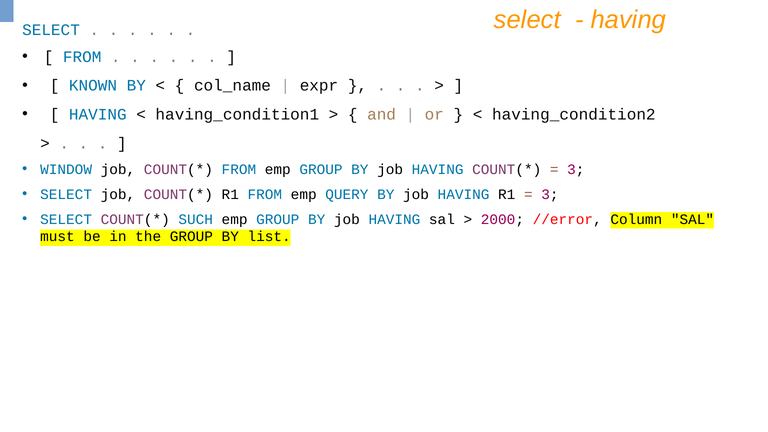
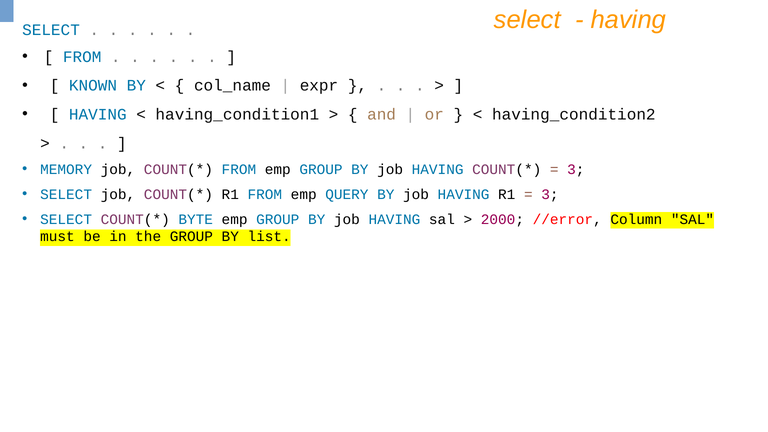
WINDOW: WINDOW -> MEMORY (66, 169)
SUCH: SUCH -> BYTE (196, 219)
